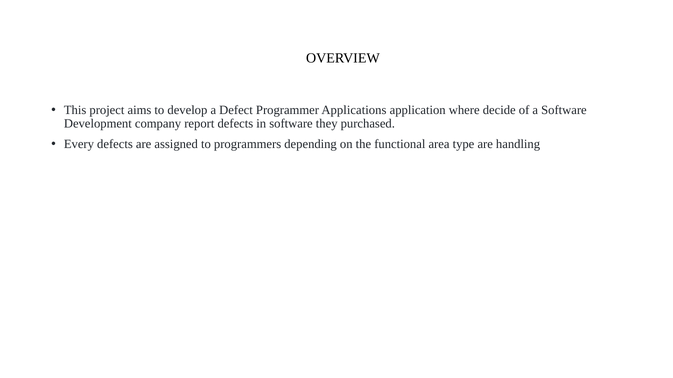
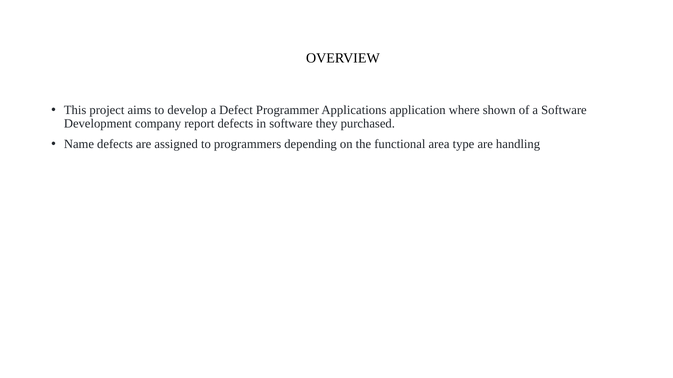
decide: decide -> shown (499, 110)
Every: Every -> Name (79, 144)
